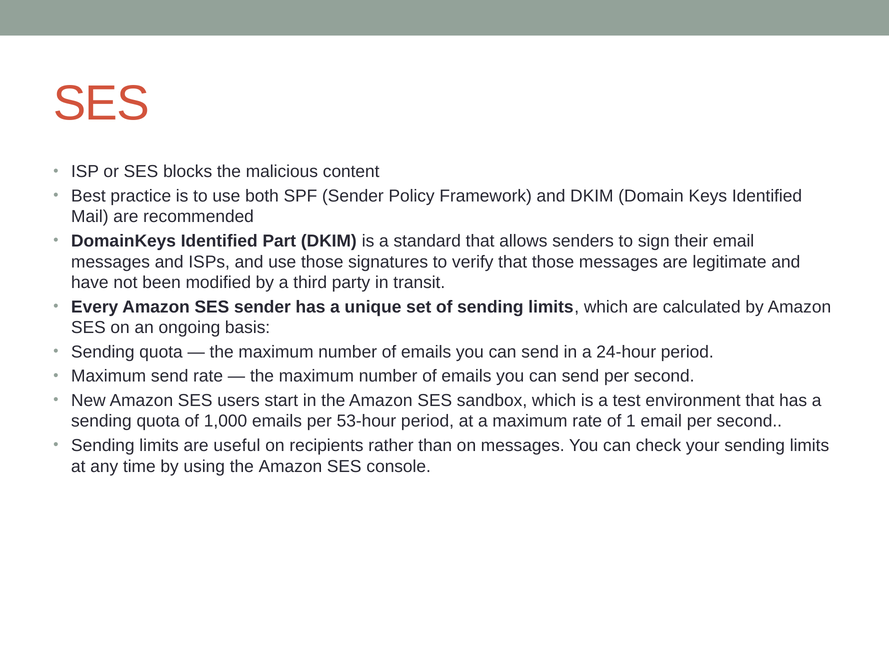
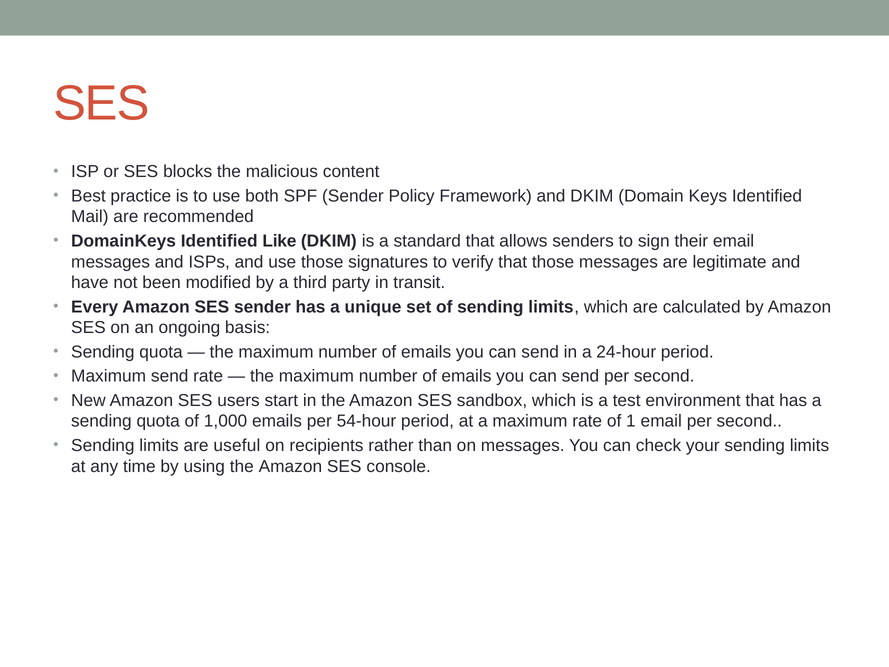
Part: Part -> Like (279, 241)
53-hour: 53-hour -> 54-hour (366, 421)
